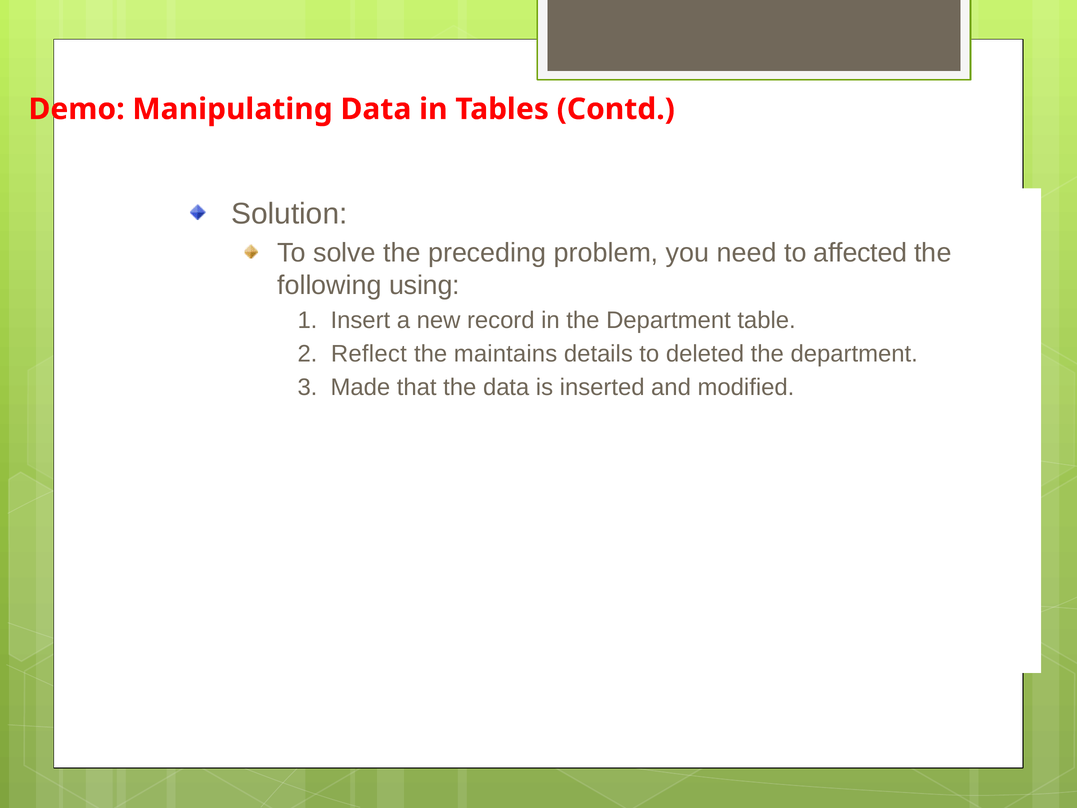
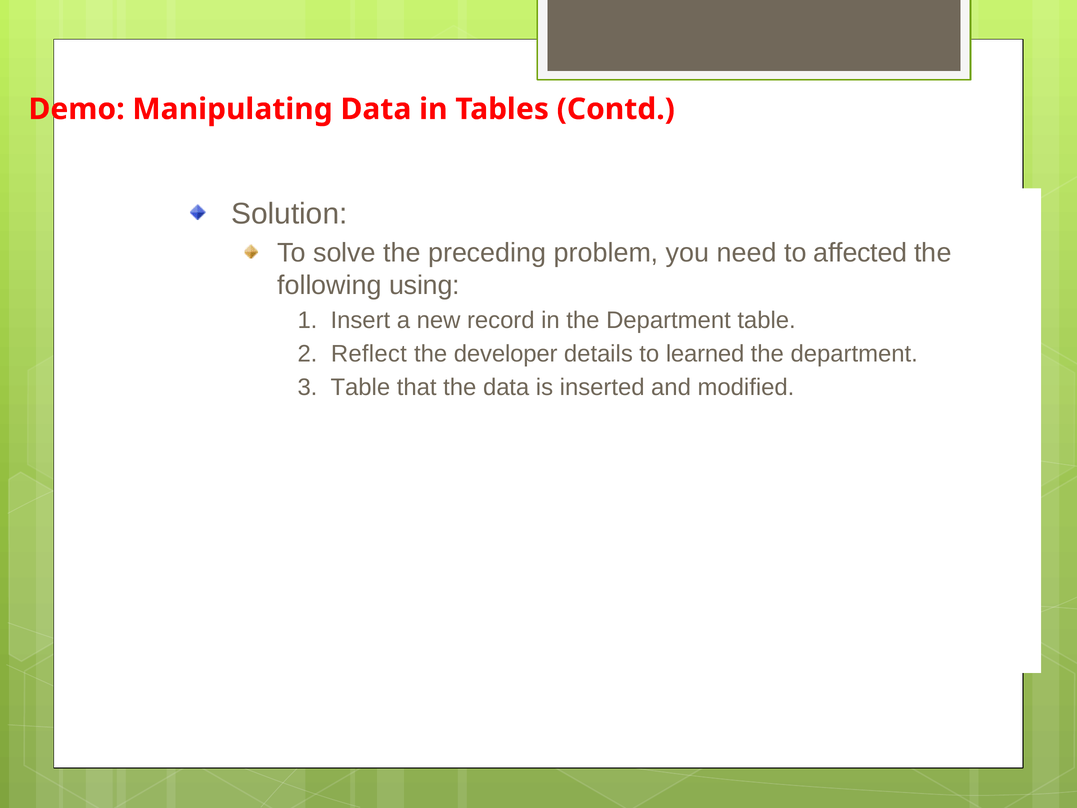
maintains: maintains -> developer (506, 354)
deleted: deleted -> learned (705, 354)
3 Made: Made -> Table (360, 387)
